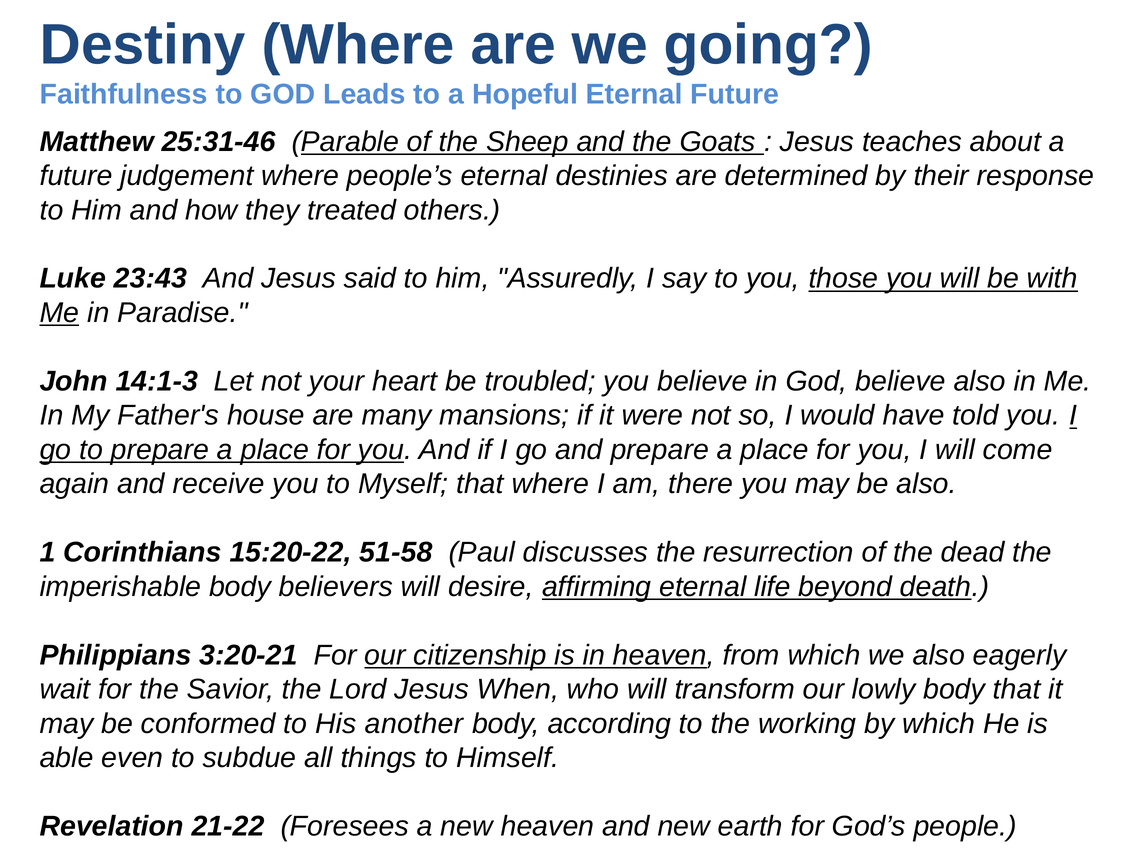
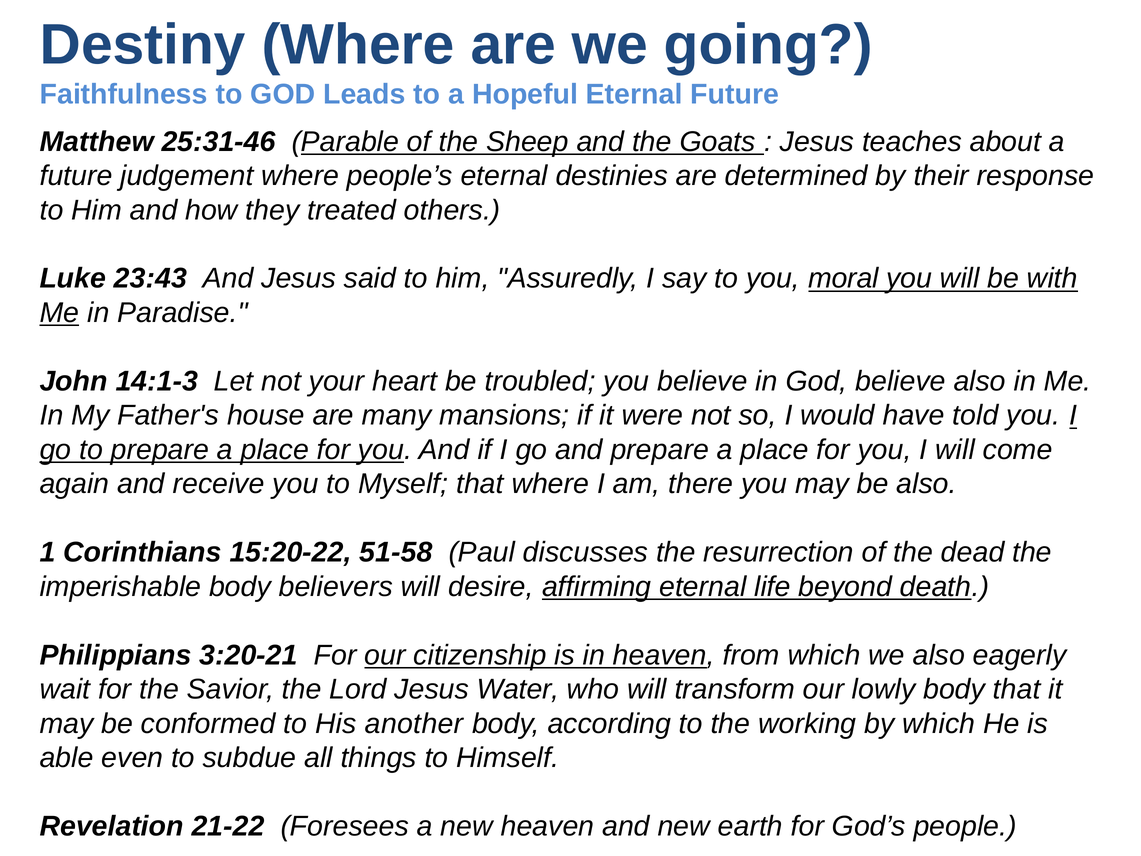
those: those -> moral (843, 278)
When: When -> Water (518, 689)
